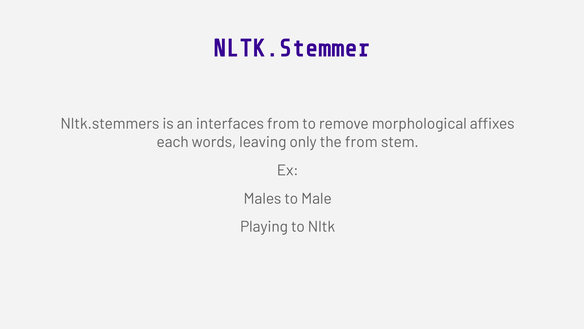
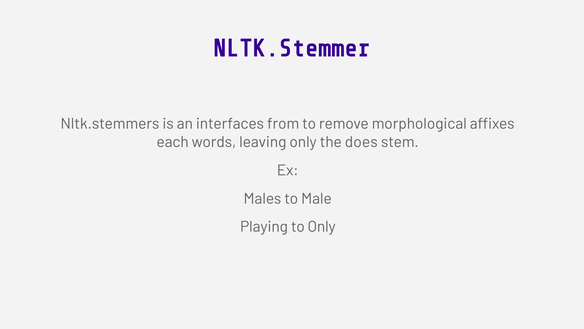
the from: from -> does (361, 142)
to Nltk: Nltk -> Only (322, 227)
